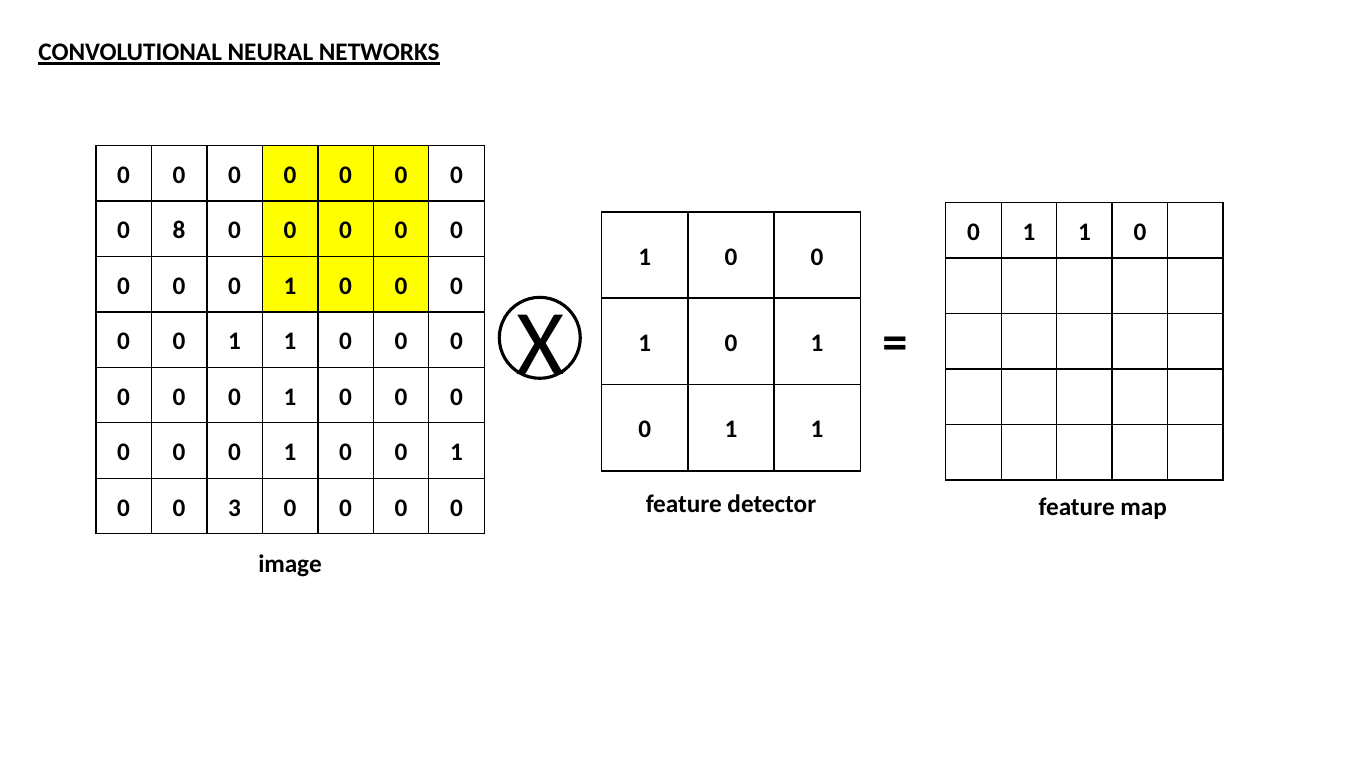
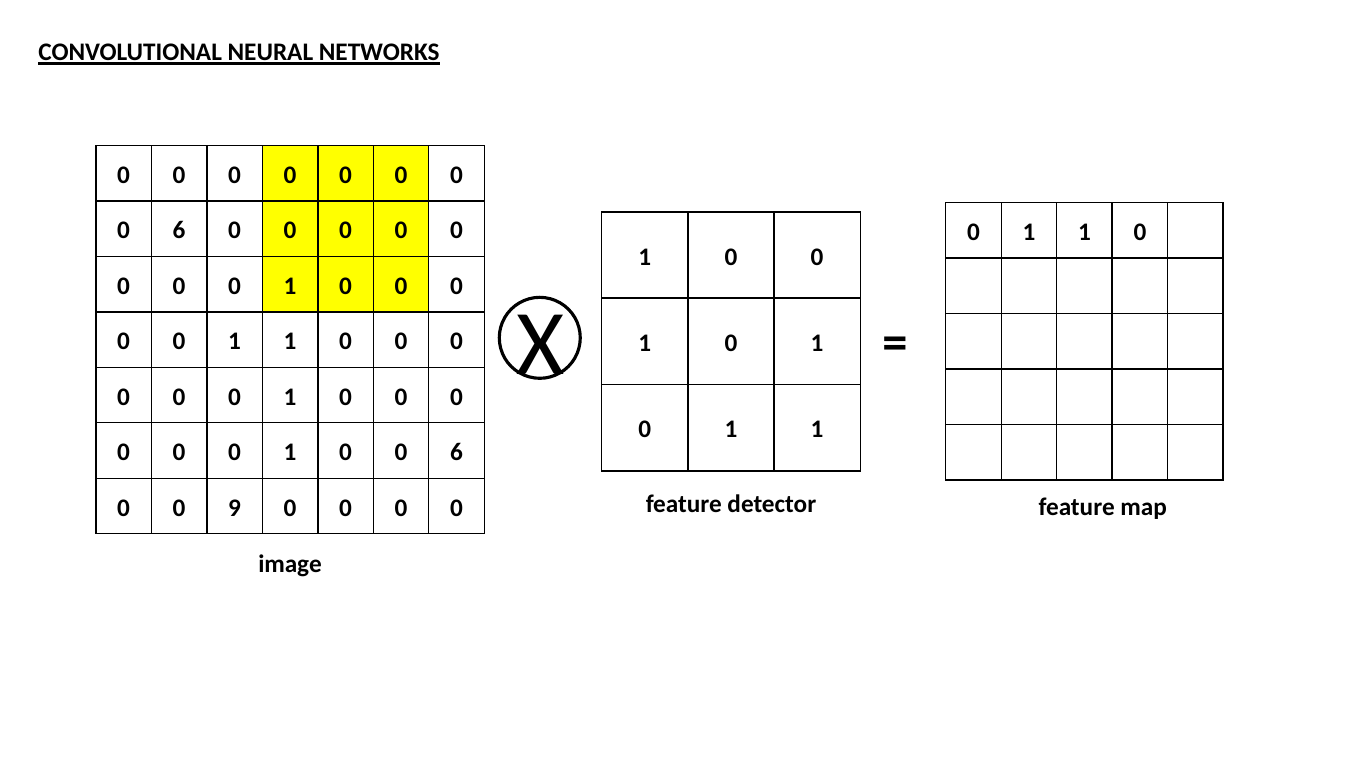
8: 8 -> 6 (179, 230)
1: 1 -> 6 (456, 452)
3: 3 -> 9 (235, 508)
